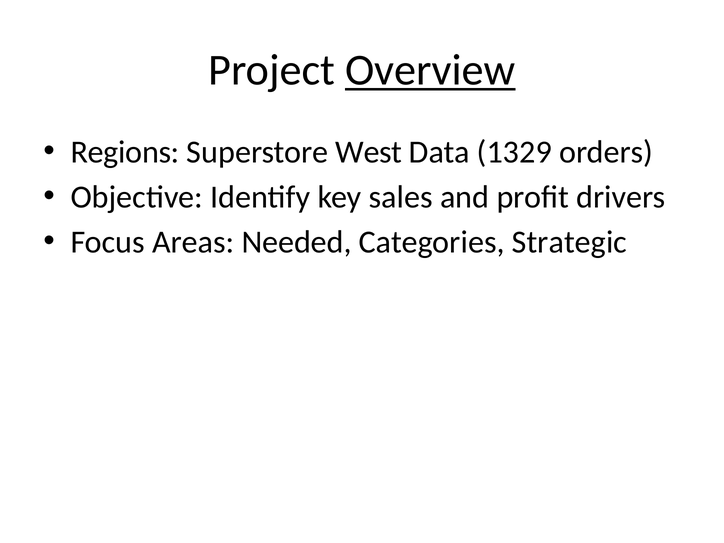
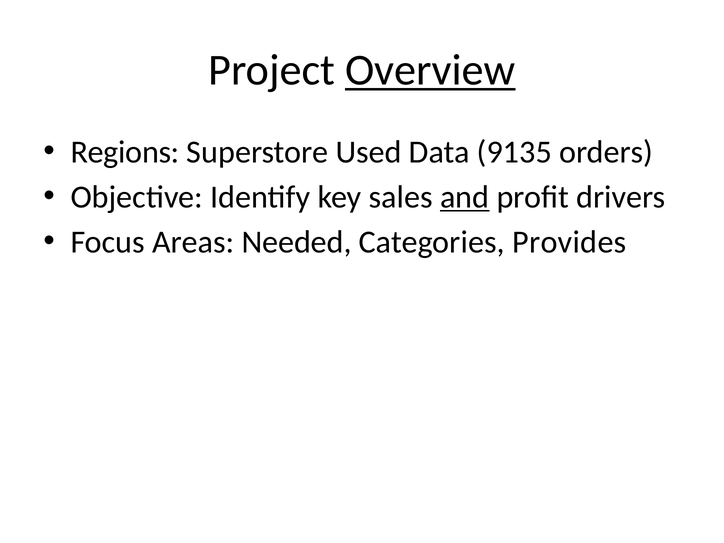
West: West -> Used (369, 152)
1329: 1329 -> 9135 (514, 152)
and underline: none -> present (465, 197)
Strategic: Strategic -> Provides (569, 242)
